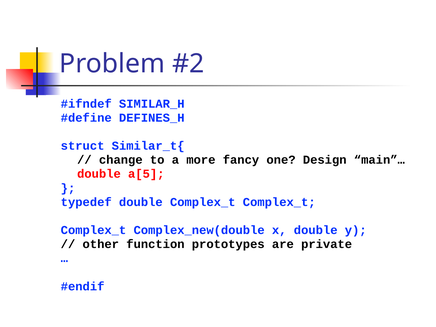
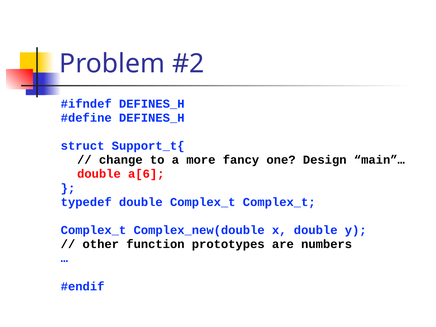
SIMILAR_H: SIMILAR_H -> DEFINES_H (152, 104)
Similar_t{: Similar_t{ -> Support_t{ (148, 146)
a[5: a[5 -> a[6 (146, 174)
private: private -> numbers (327, 244)
